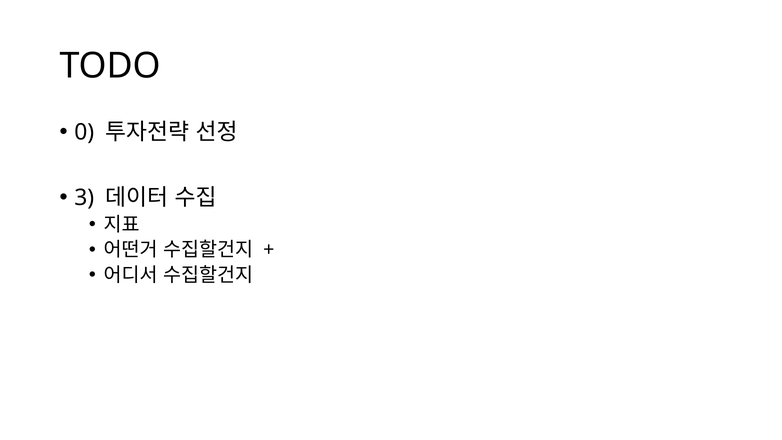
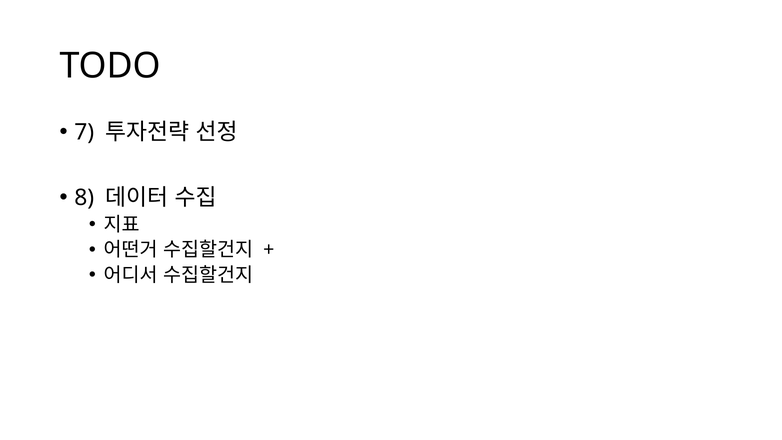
0: 0 -> 7 (84, 132)
3: 3 -> 8 (84, 198)
